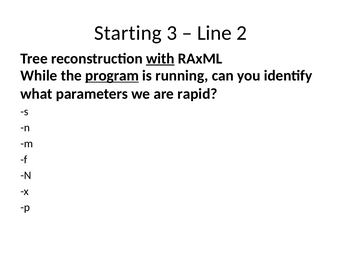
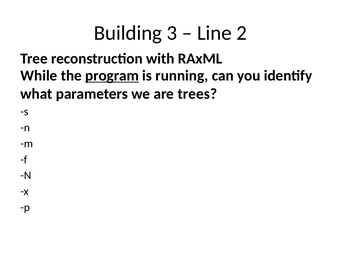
Starting: Starting -> Building (128, 33)
with underline: present -> none (160, 58)
rapid: rapid -> trees (197, 94)
